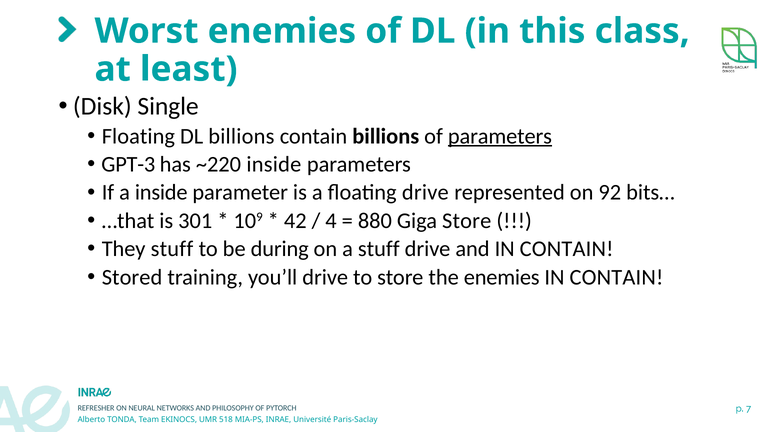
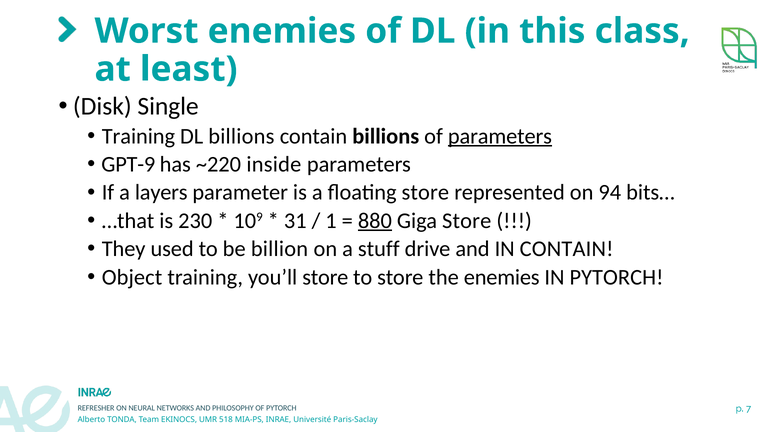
Floating: Floating -> Training (138, 136)
GPT-3: GPT-3 -> GPT-9 (128, 164)
a inside: inside -> layers (161, 193)
floating drive: drive -> store (425, 193)
92: 92 -> 94 (610, 193)
301: 301 -> 230 (195, 221)
42: 42 -> 31 (295, 221)
4: 4 -> 1 (331, 221)
880 underline: none -> present (375, 221)
They stuff: stuff -> used (172, 249)
during: during -> billion (279, 249)
Stored: Stored -> Object (132, 277)
you’ll drive: drive -> store (325, 277)
CONTAIN: CONTAIN -> PYTORCH (616, 277)
